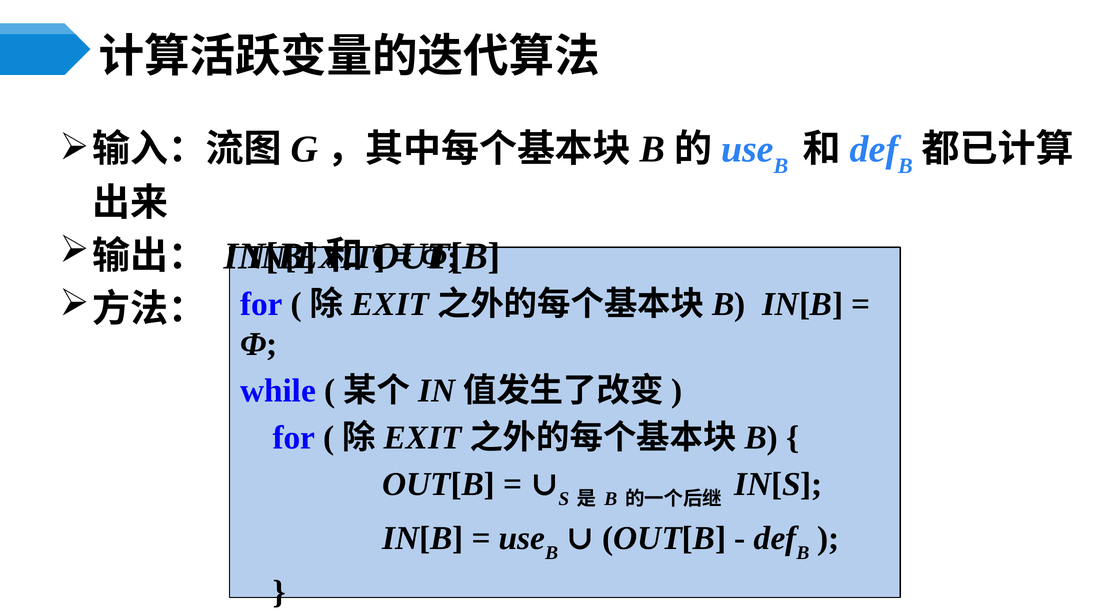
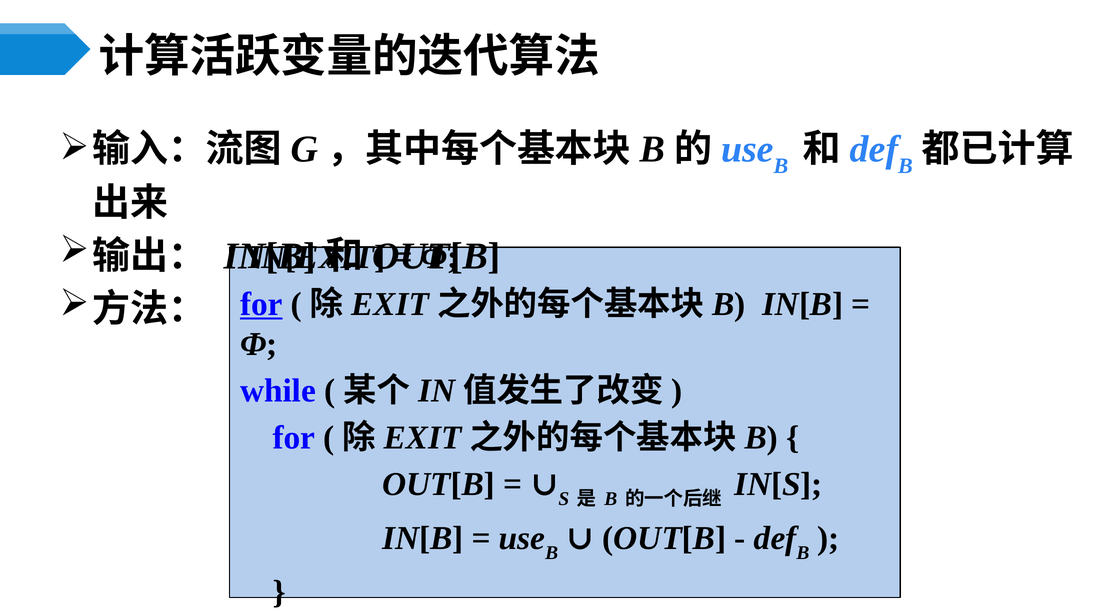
for underline: none -> present (261, 304)
